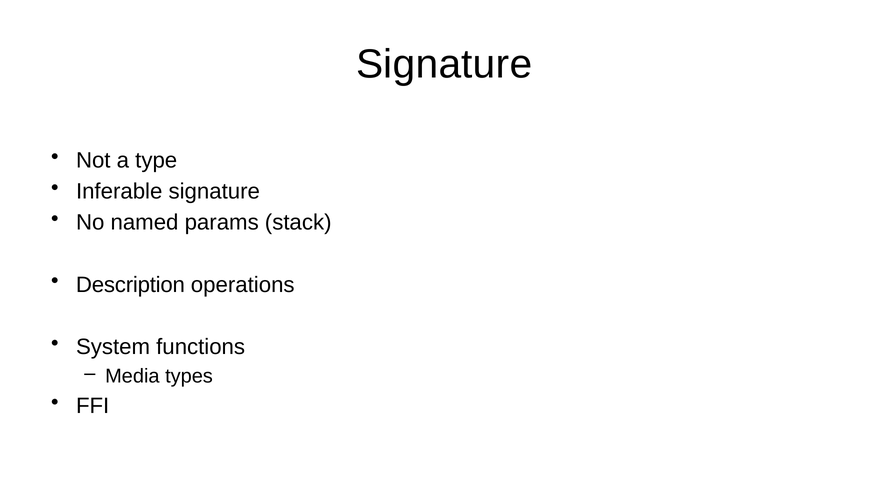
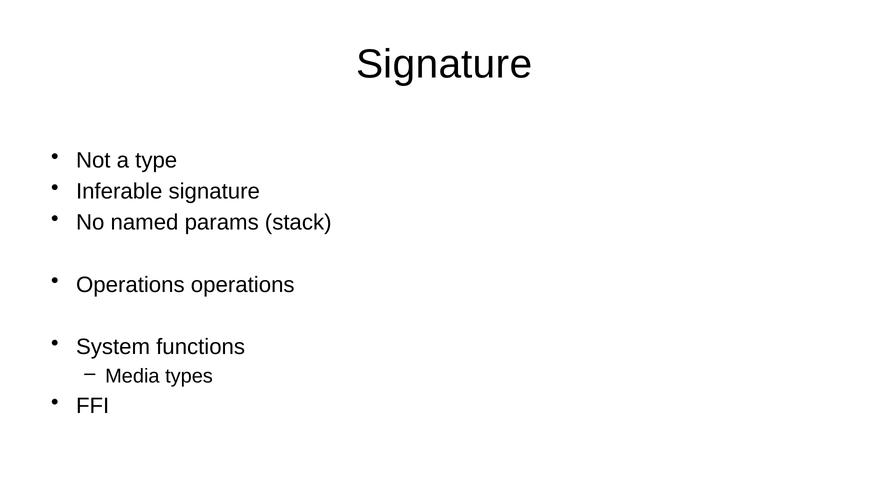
Description: Description -> Operations (130, 285)
